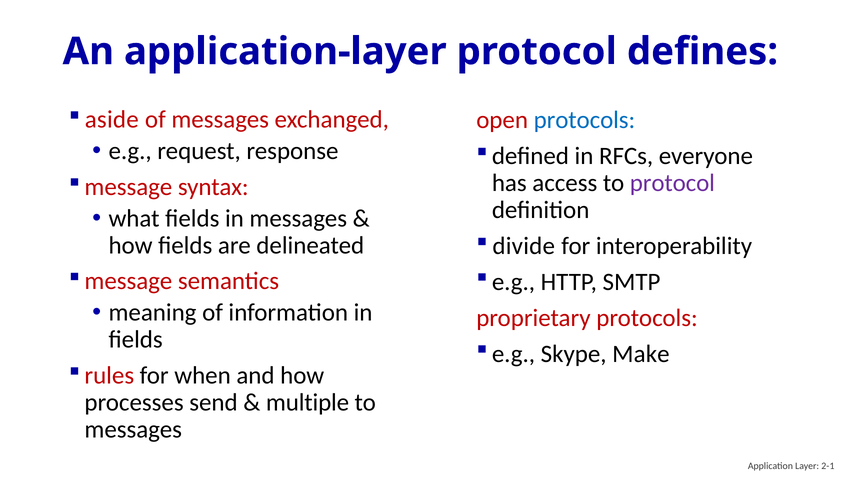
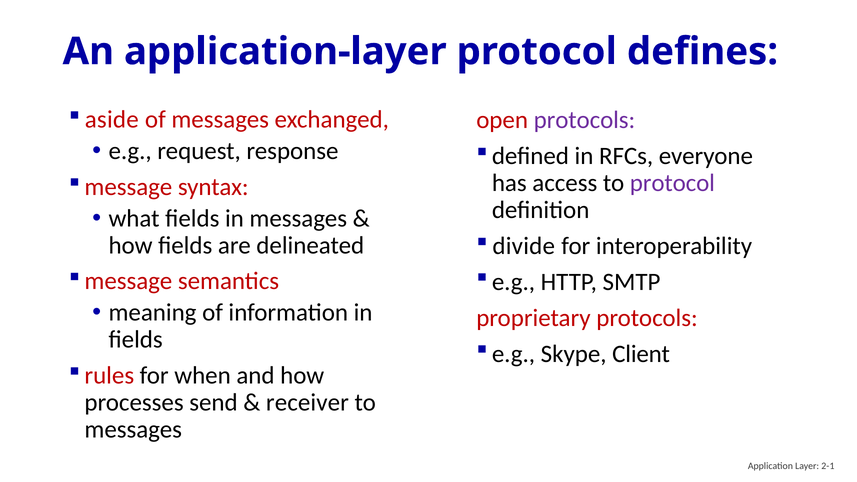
protocols colour: blue -> purple (584, 120)
Make: Make -> Client (641, 354)
multiple: multiple -> receiver (307, 403)
